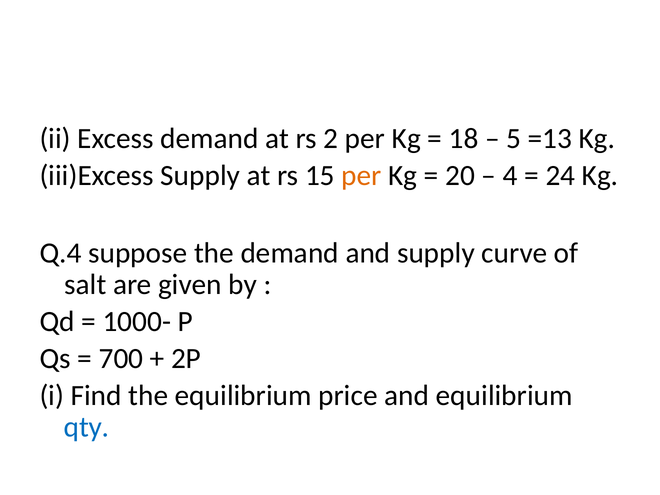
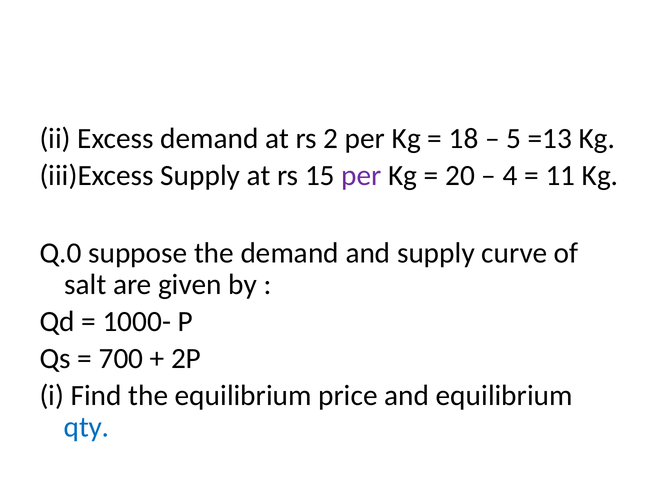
per colour: orange -> purple (361, 175)
24: 24 -> 11 (560, 175)
Q.4: Q.4 -> Q.0 (61, 253)
